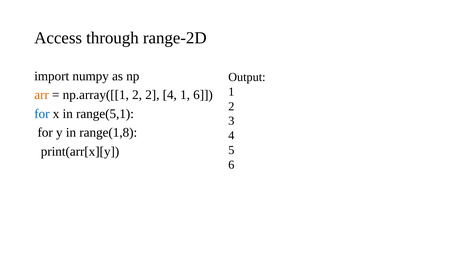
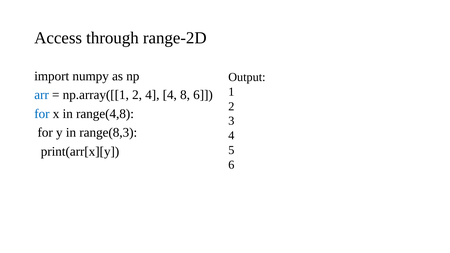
arr colour: orange -> blue (42, 95)
2 2: 2 -> 4 (152, 95)
4 1: 1 -> 8 (185, 95)
range(5,1: range(5,1 -> range(4,8 (105, 114)
range(1,8: range(1,8 -> range(8,3 (108, 133)
